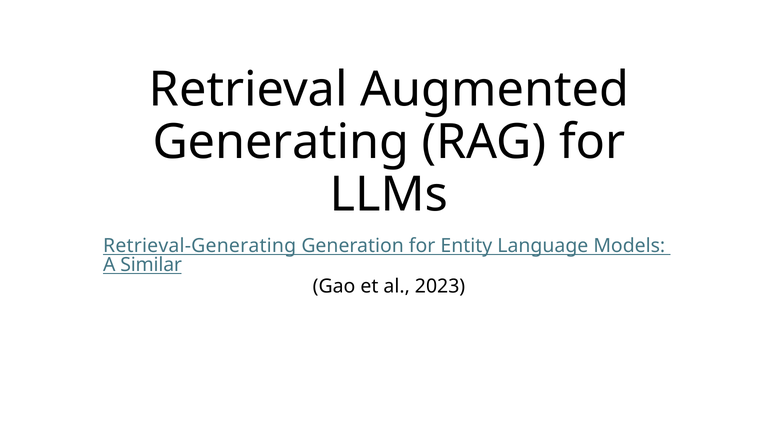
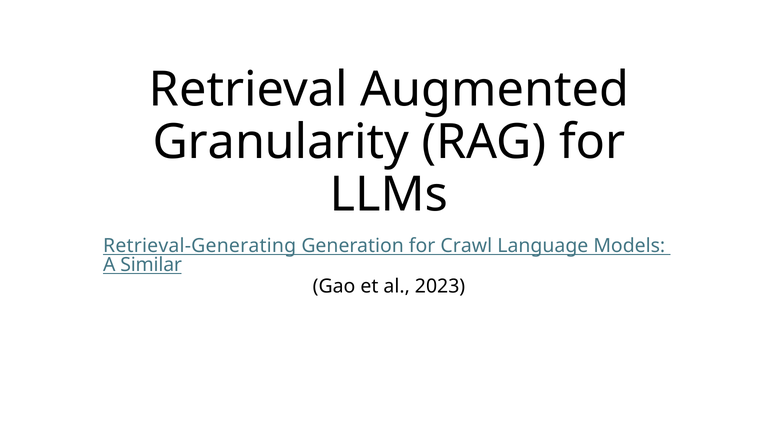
Generating: Generating -> Granularity (281, 142)
Entity: Entity -> Crawl (466, 245)
